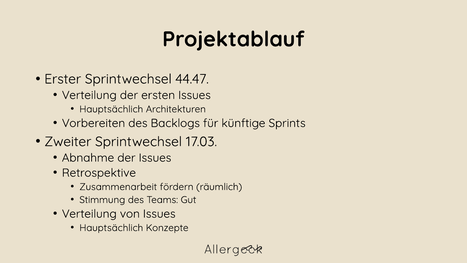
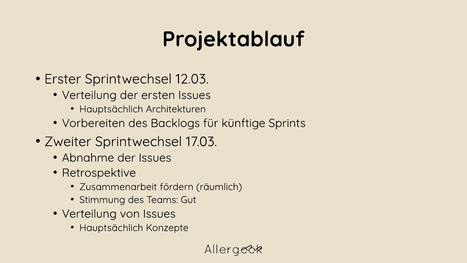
44.47: 44.47 -> 12.03 (192, 79)
